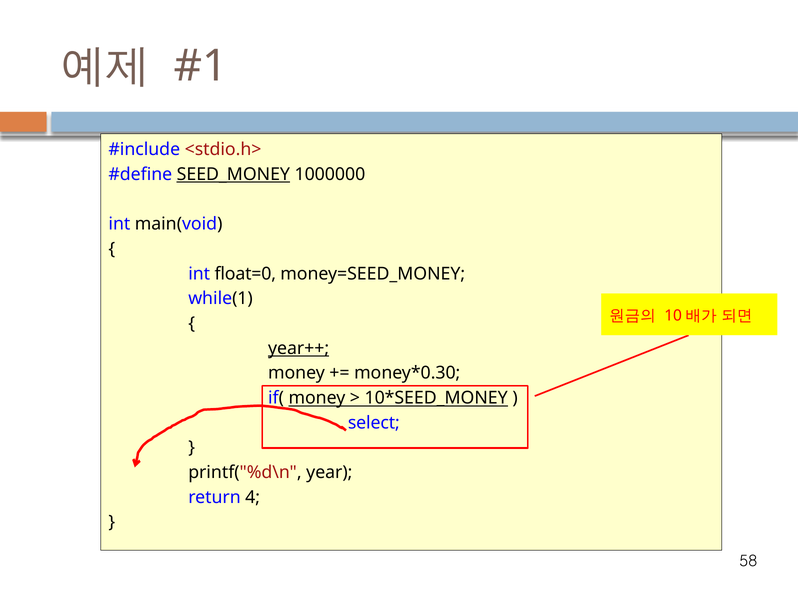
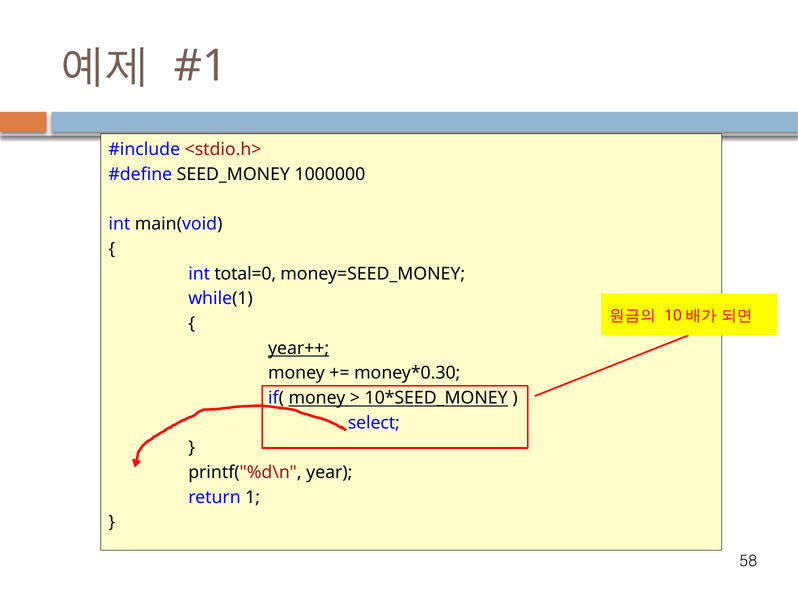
SEED_MONEY underline: present -> none (233, 174)
float=0: float=0 -> total=0 (245, 273)
4: 4 -> 1 (253, 497)
